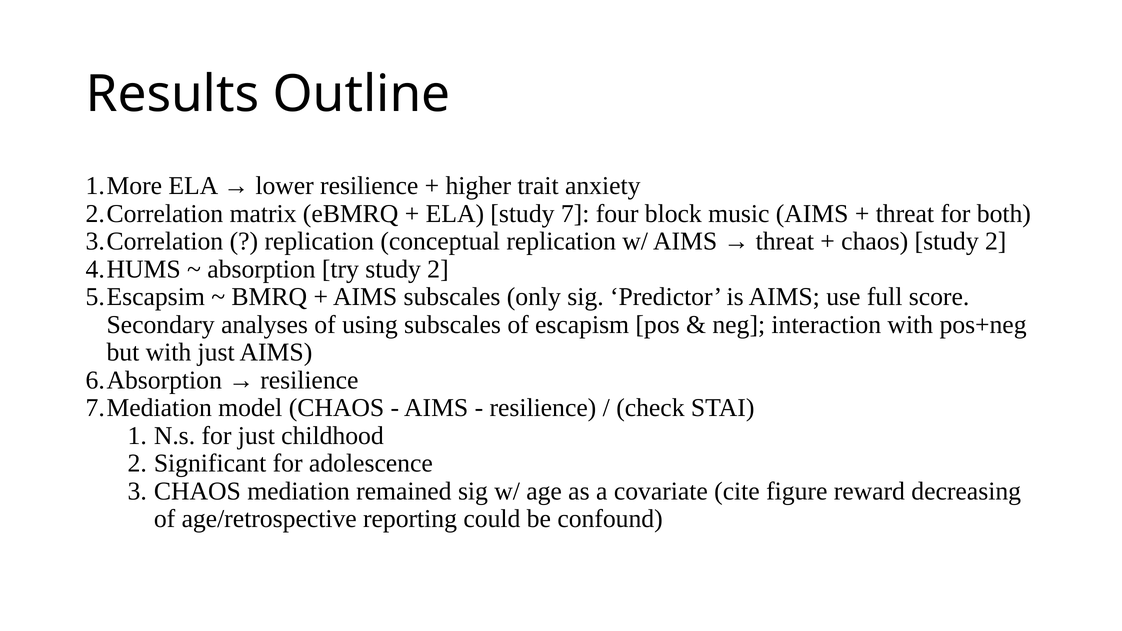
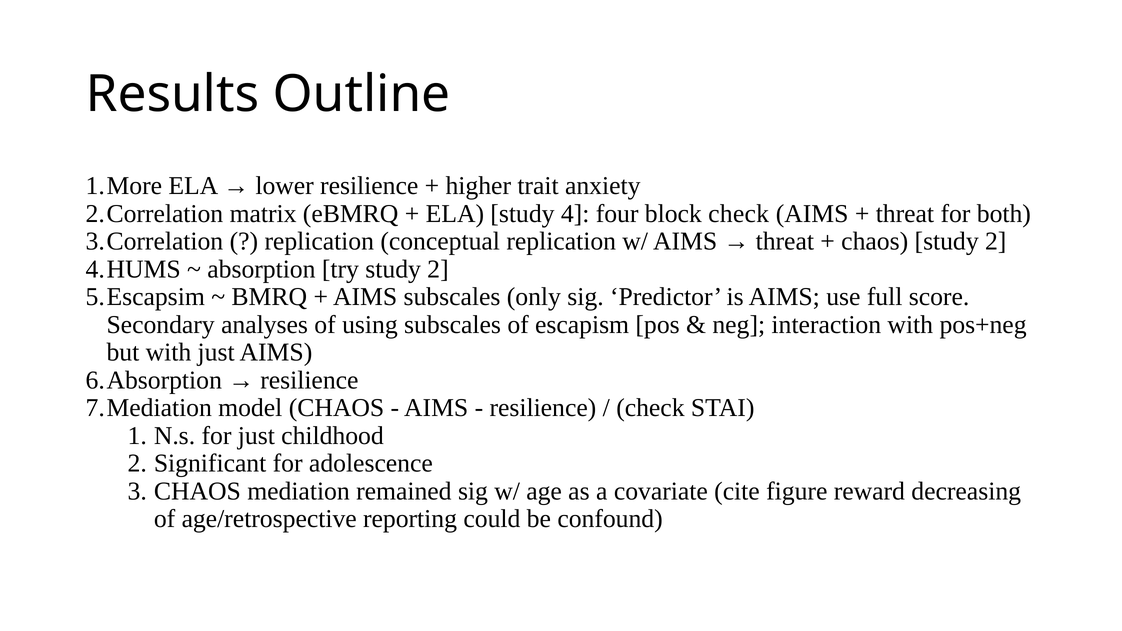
7: 7 -> 4 (575, 214)
block music: music -> check (739, 214)
